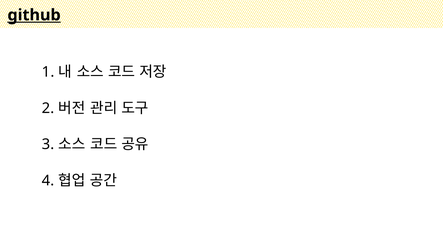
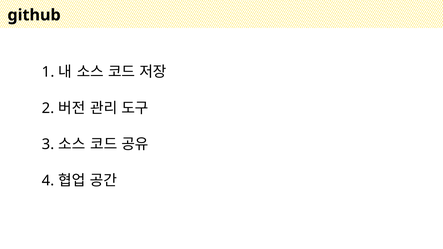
github underline: present -> none (34, 15)
